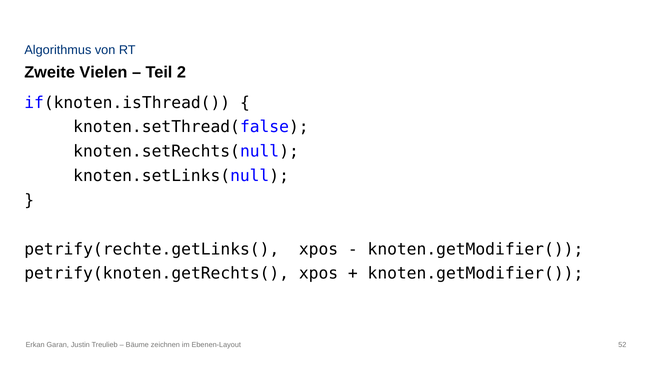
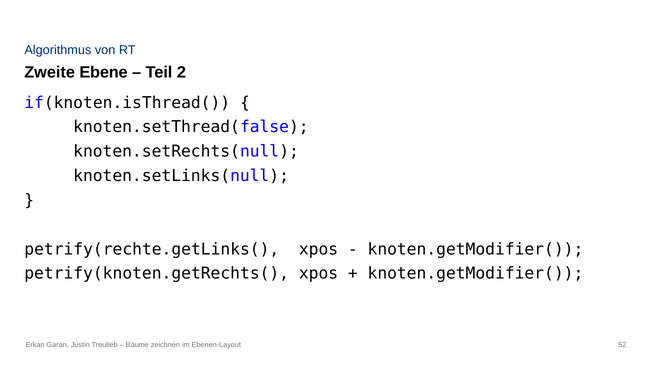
Vielen: Vielen -> Ebene (104, 73)
